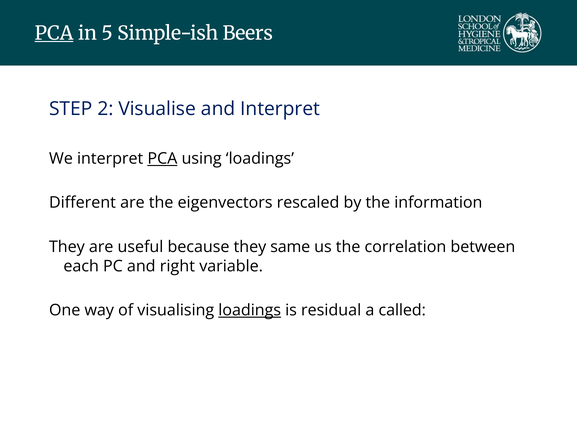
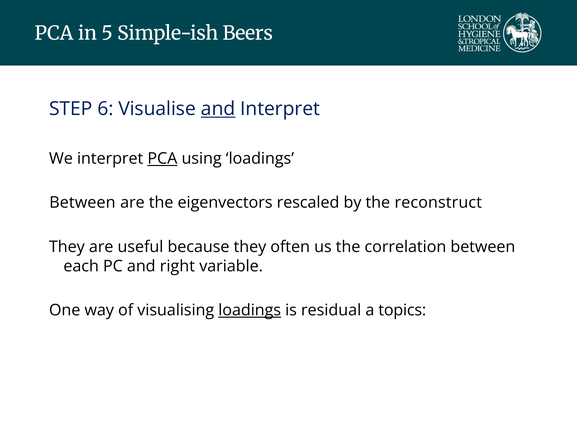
PCA underline: present -> none (54, 33)
2: 2 -> 6 (105, 109)
and underline: none -> present (218, 109)
Different: Different -> Between (82, 203)
information: information -> reconstruct (438, 203)
same: same -> often (290, 247)
called: called -> topics (402, 311)
